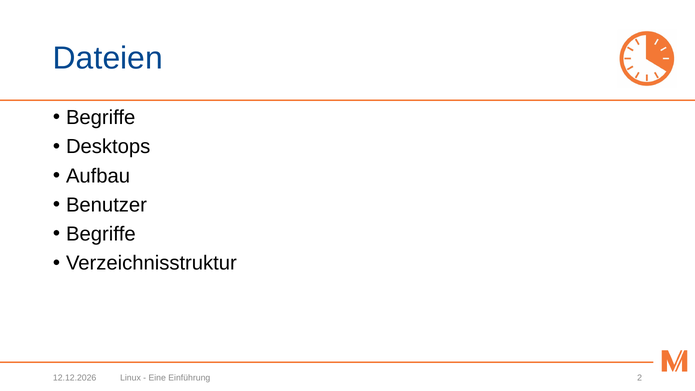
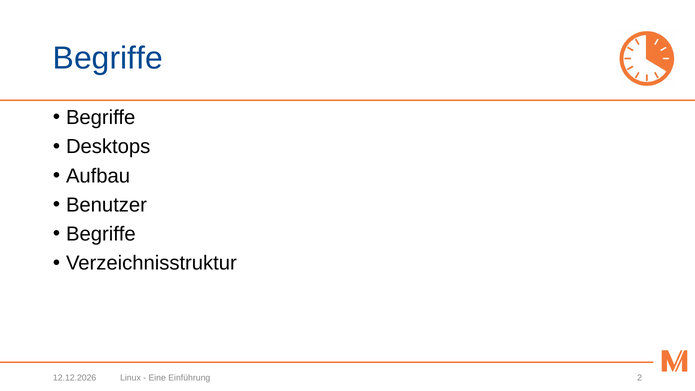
Dateien: Dateien -> Begriffe (108, 58)
